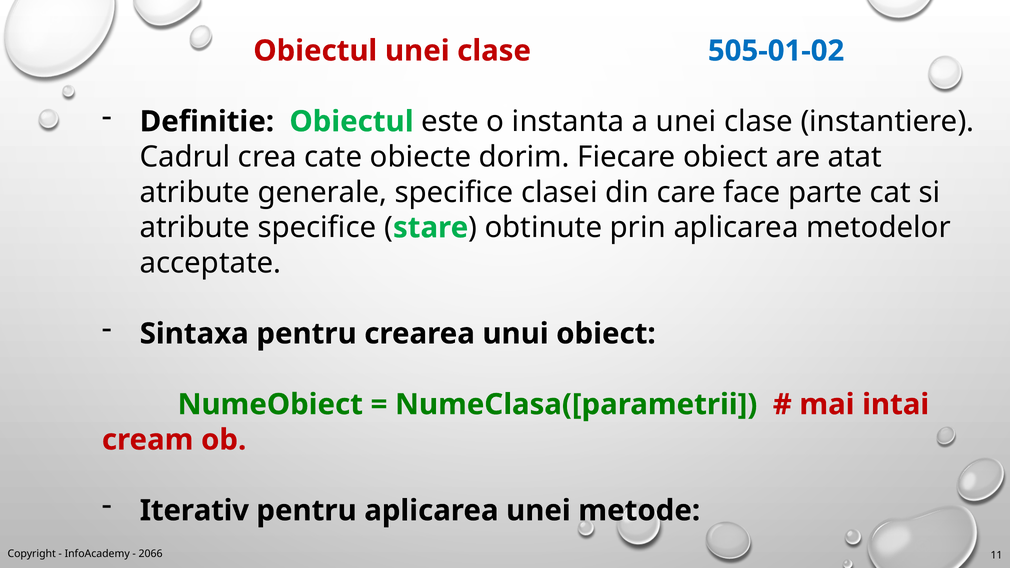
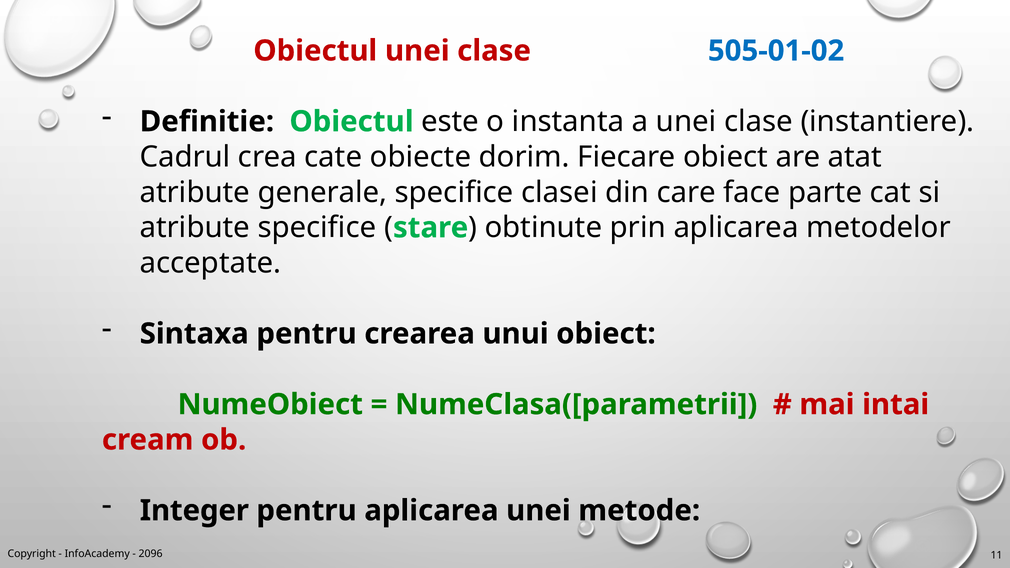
Iterativ: Iterativ -> Integer (194, 511)
2066: 2066 -> 2096 (151, 554)
